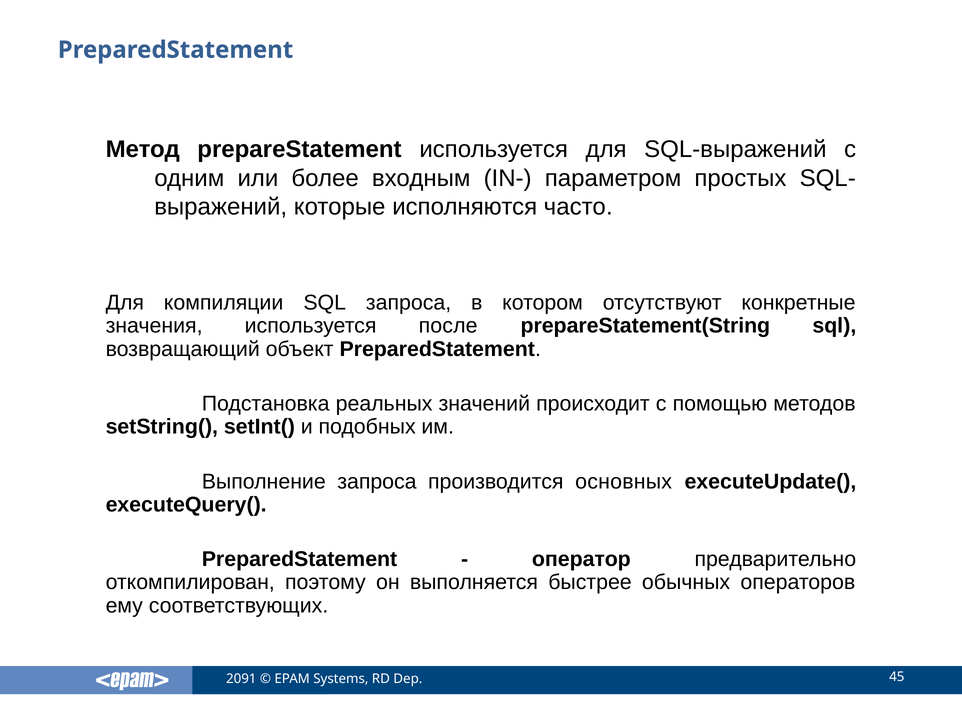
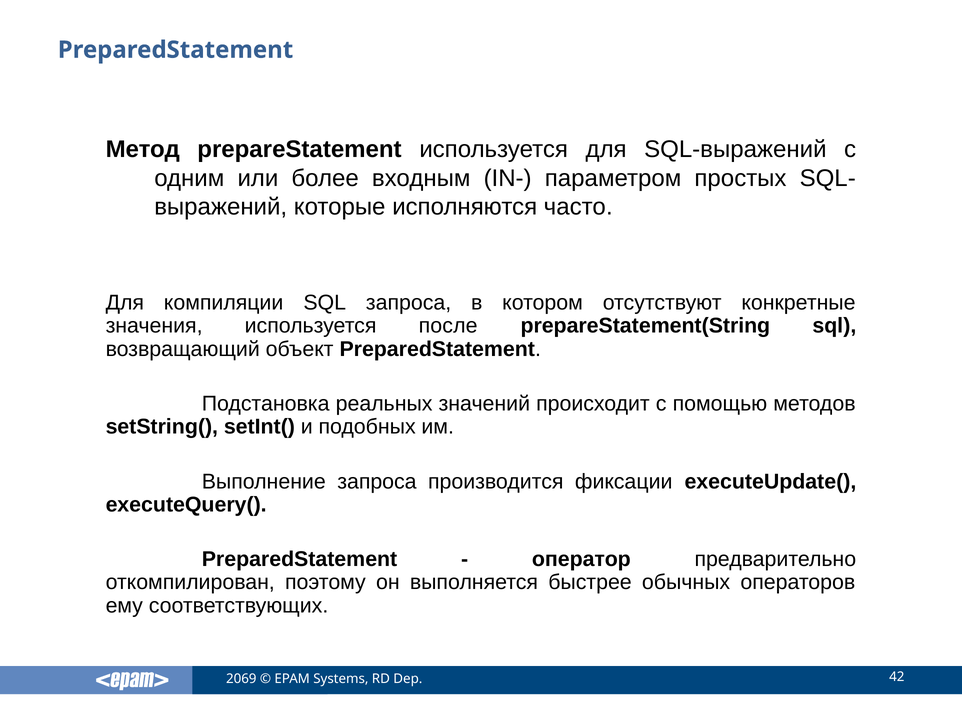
основных: основных -> фиксации (624, 481)
2091: 2091 -> 2069 (241, 678)
45: 45 -> 42 (897, 676)
